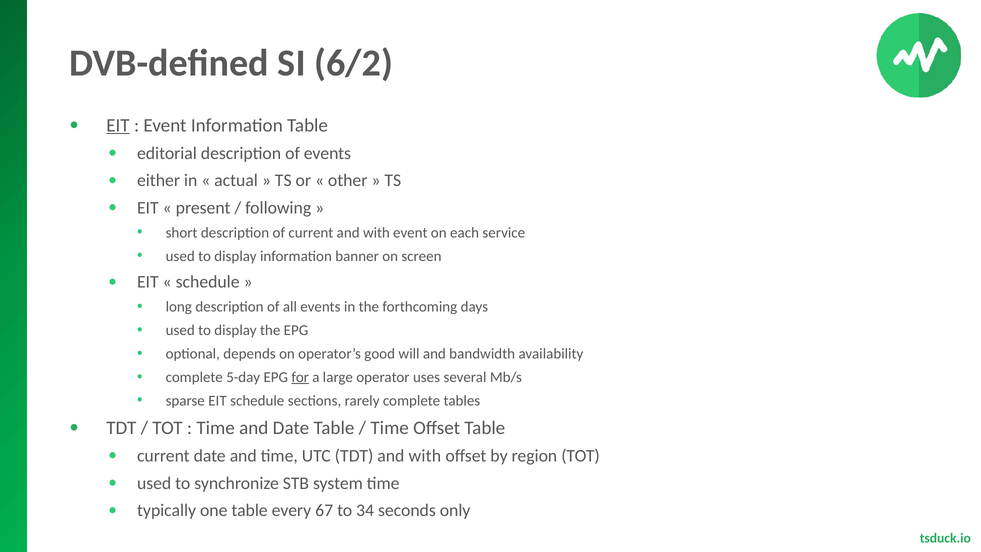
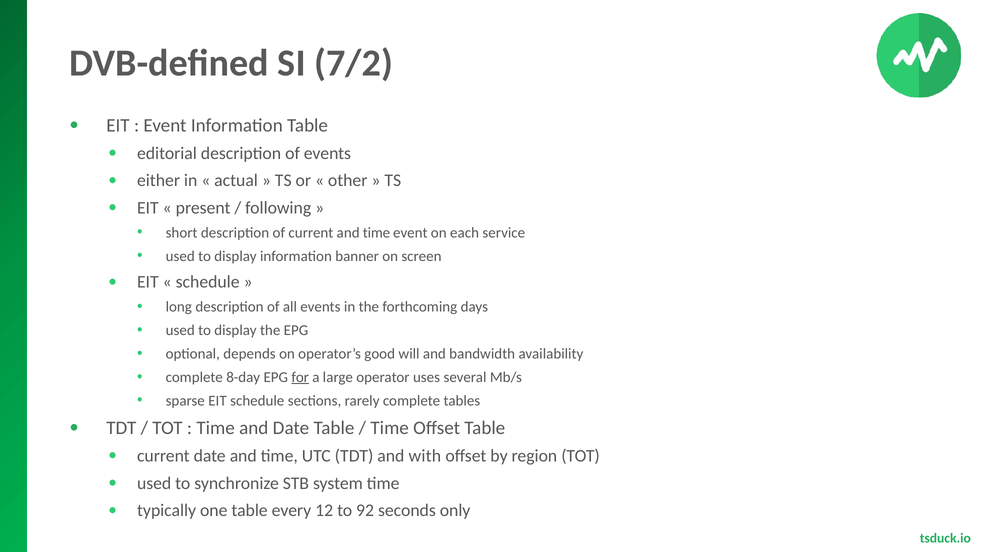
6/2: 6/2 -> 7/2 (354, 63)
EIT underline: present -> none (118, 125)
current and with: with -> time (376, 233)
5-day: 5-day -> 8-day (243, 377)
67: 67 -> 12 (324, 510)
34: 34 -> 92 (365, 510)
